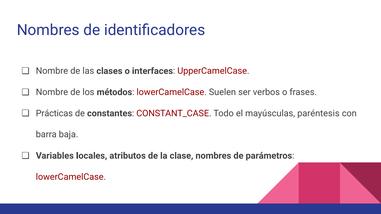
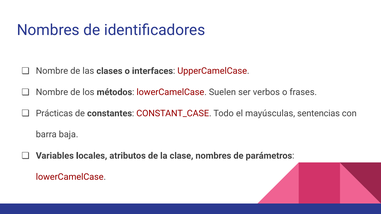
paréntesis: paréntesis -> sentencias (319, 113)
